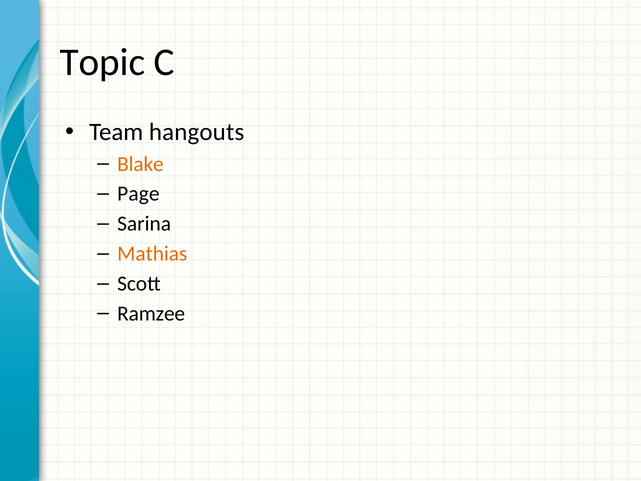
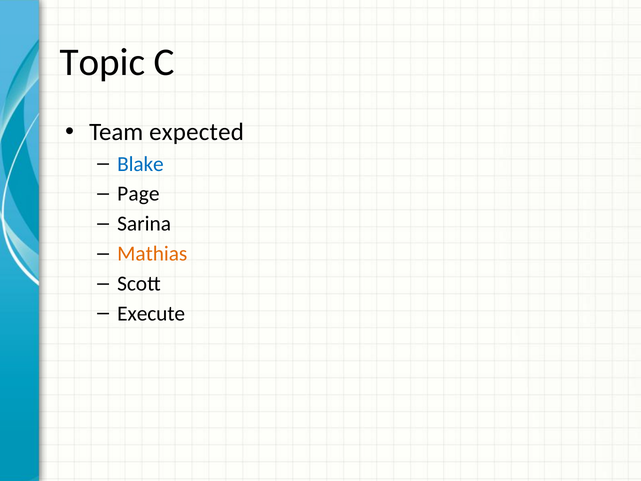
hangouts: hangouts -> expected (197, 132)
Blake colour: orange -> blue (140, 164)
Ramzee: Ramzee -> Execute (151, 313)
